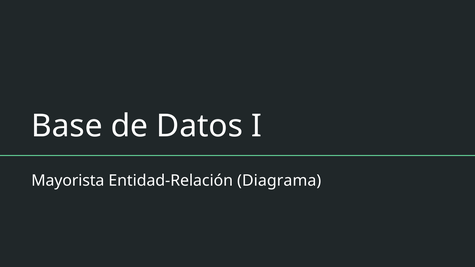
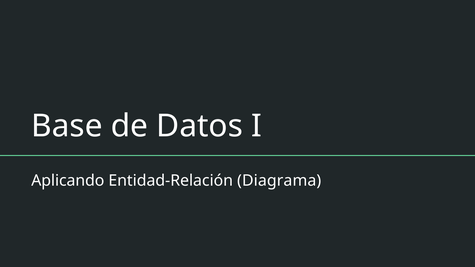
Mayorista: Mayorista -> Aplicando (68, 181)
